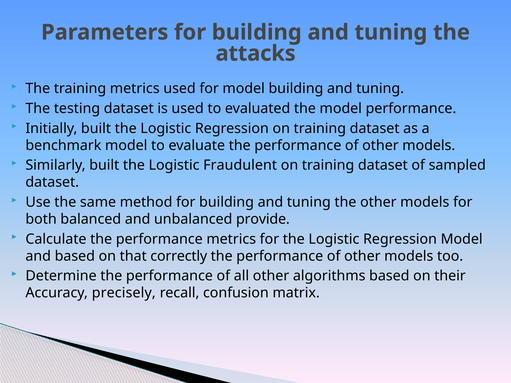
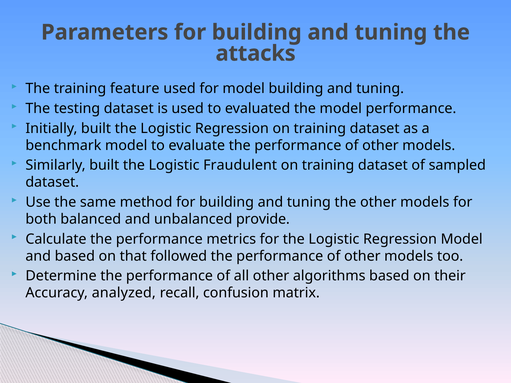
training metrics: metrics -> feature (135, 89)
correctly: correctly -> followed (179, 256)
precisely: precisely -> analyzed (124, 293)
